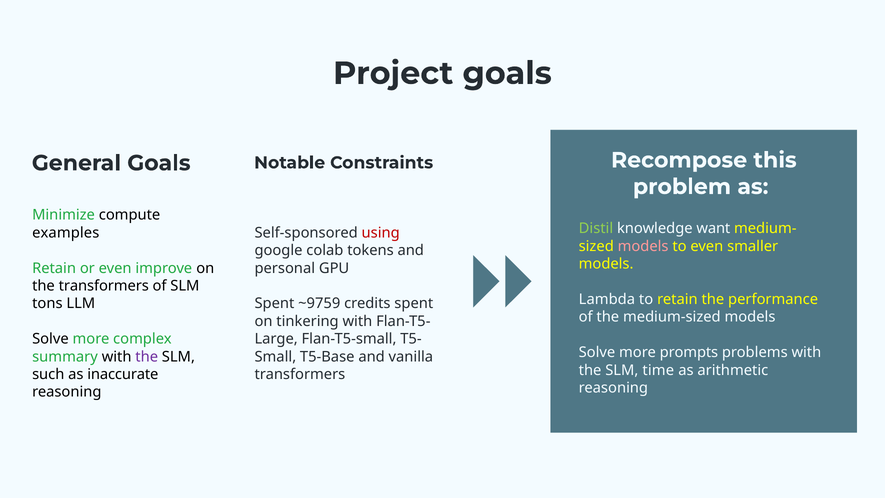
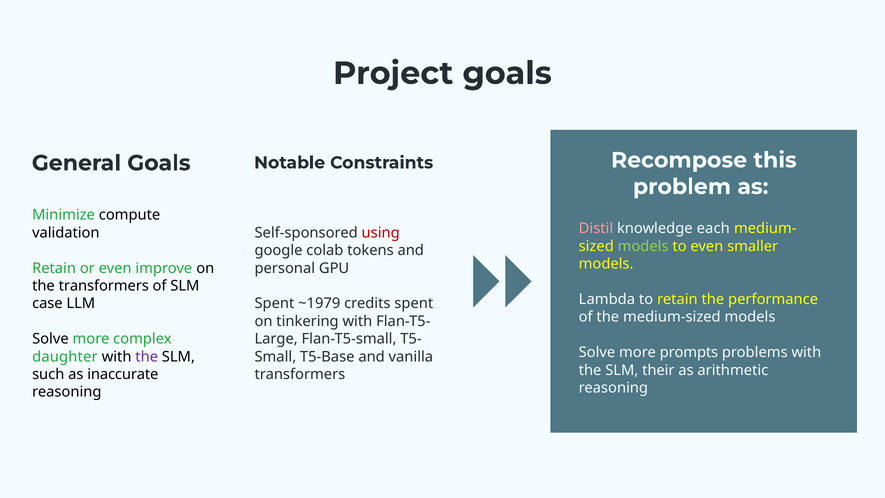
Distil colour: light green -> pink (596, 229)
want: want -> each (713, 229)
examples: examples -> validation (66, 233)
models colour: pink -> light green (643, 246)
tons: tons -> case (47, 303)
~9759: ~9759 -> ~1979 (319, 303)
summary: summary -> daughter (65, 357)
time: time -> their (658, 370)
